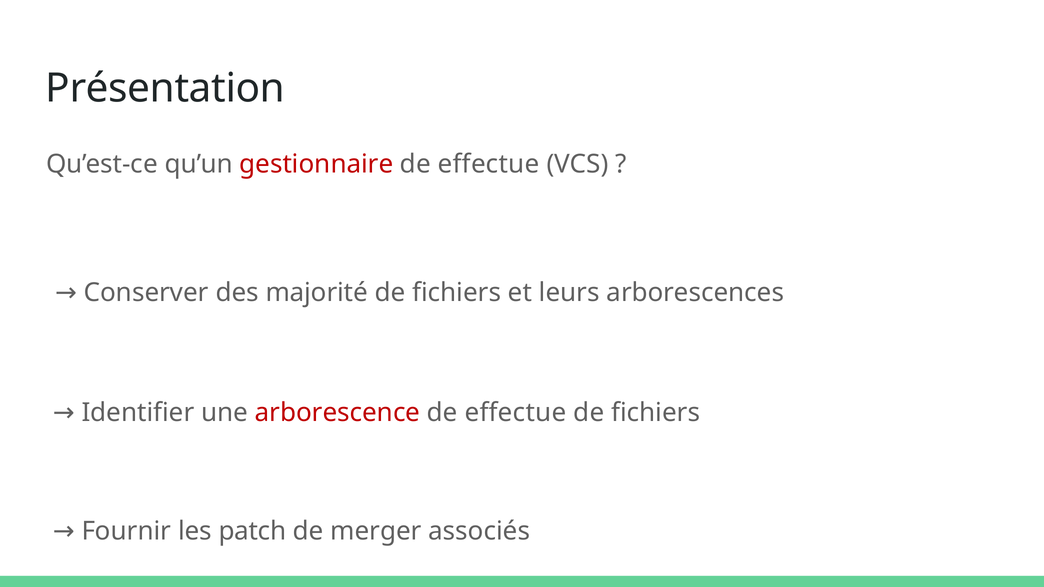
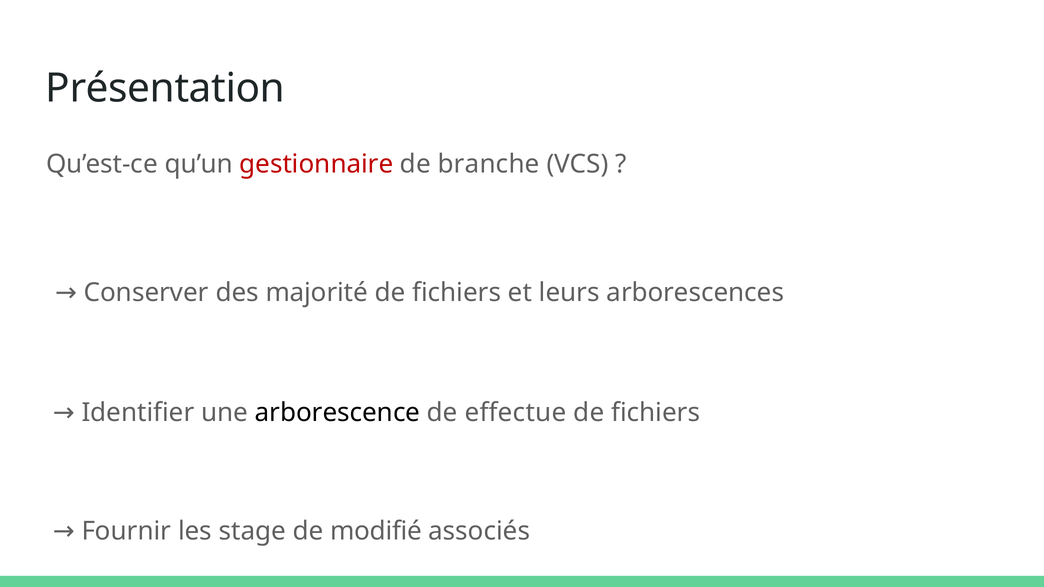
effectue: effectue -> branche (489, 164)
arborescence colour: red -> black (338, 413)
patch: patch -> stage (252, 531)
merger: merger -> modifié (376, 531)
